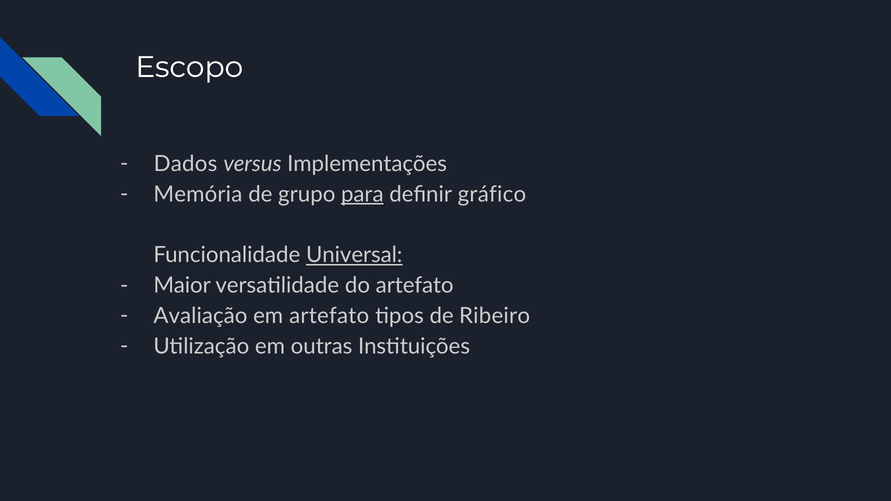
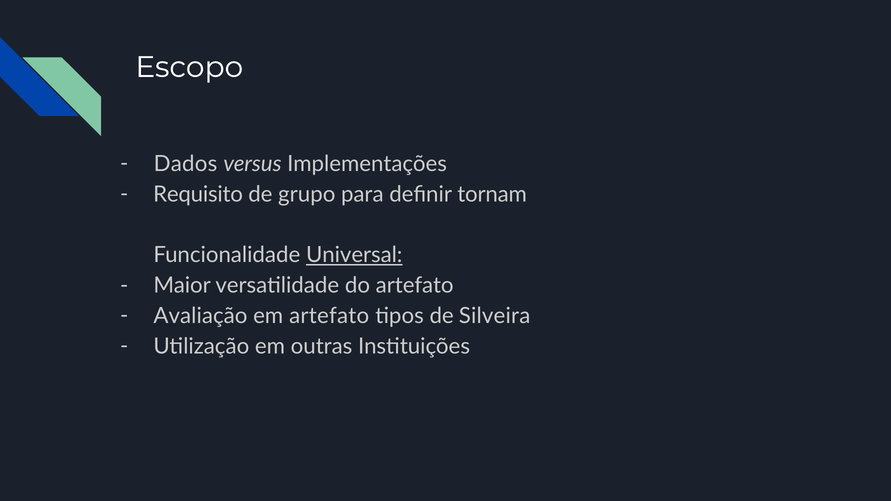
Memória: Memória -> Requisito (198, 194)
para underline: present -> none (362, 194)
gráfico: gráfico -> tornam (492, 194)
Ribeiro: Ribeiro -> Silveira (495, 316)
